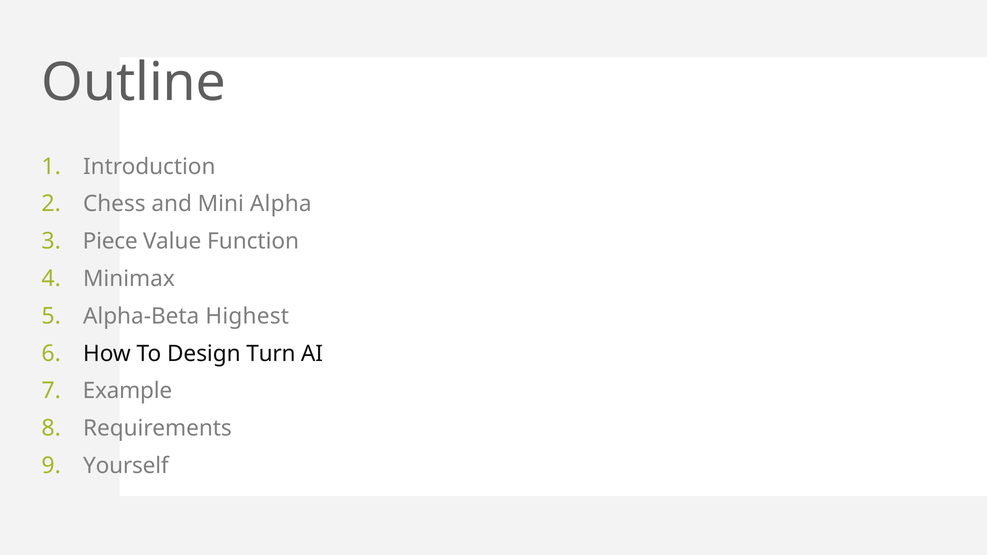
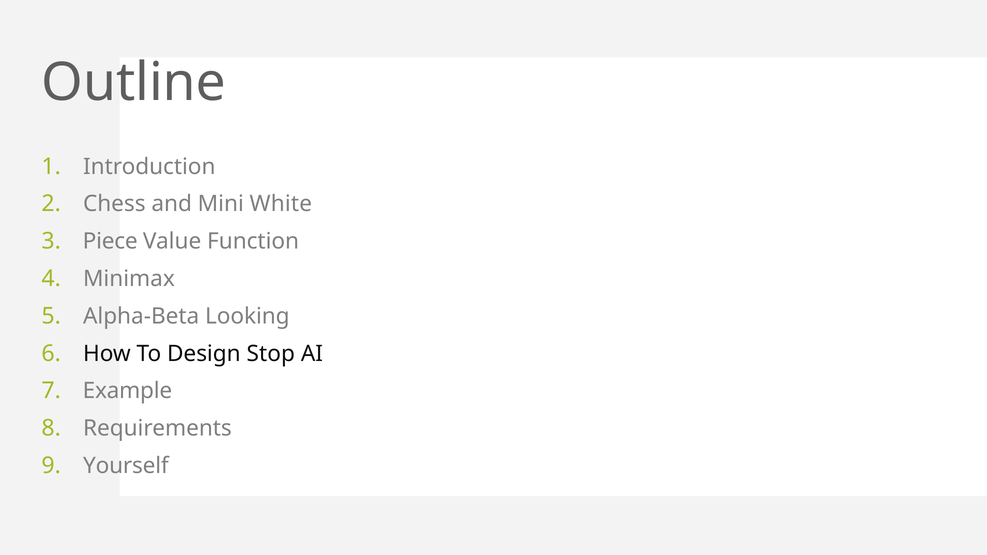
Alpha: Alpha -> White (281, 204)
Highest: Highest -> Looking (247, 316)
Turn: Turn -> Stop (271, 354)
